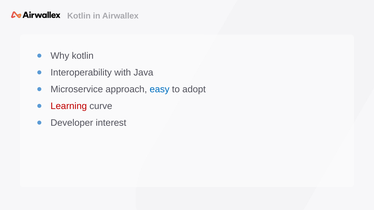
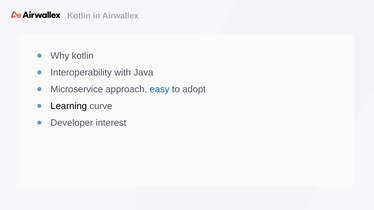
Learning colour: red -> black (69, 106)
